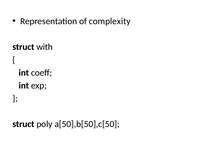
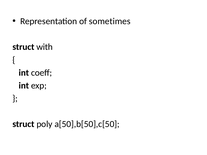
complexity: complexity -> sometimes (110, 21)
